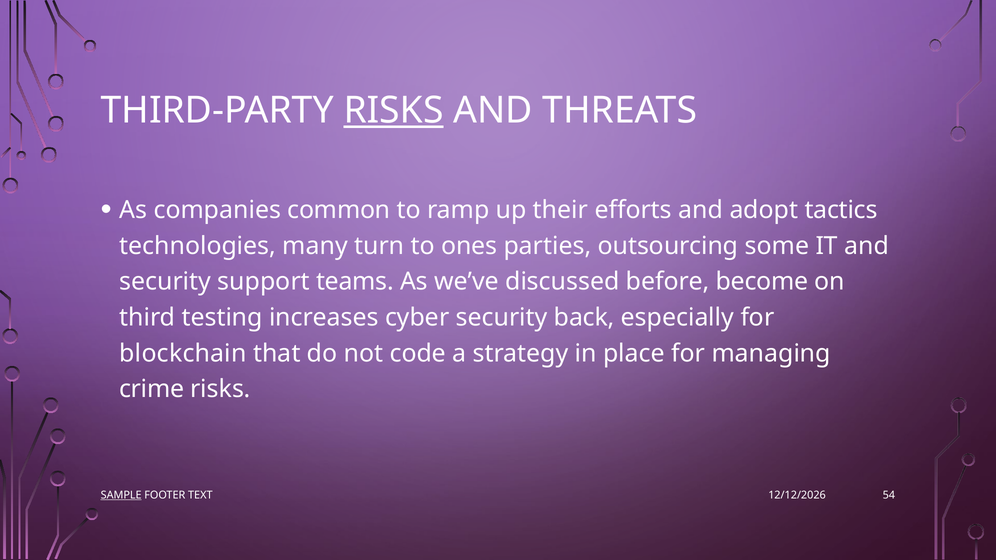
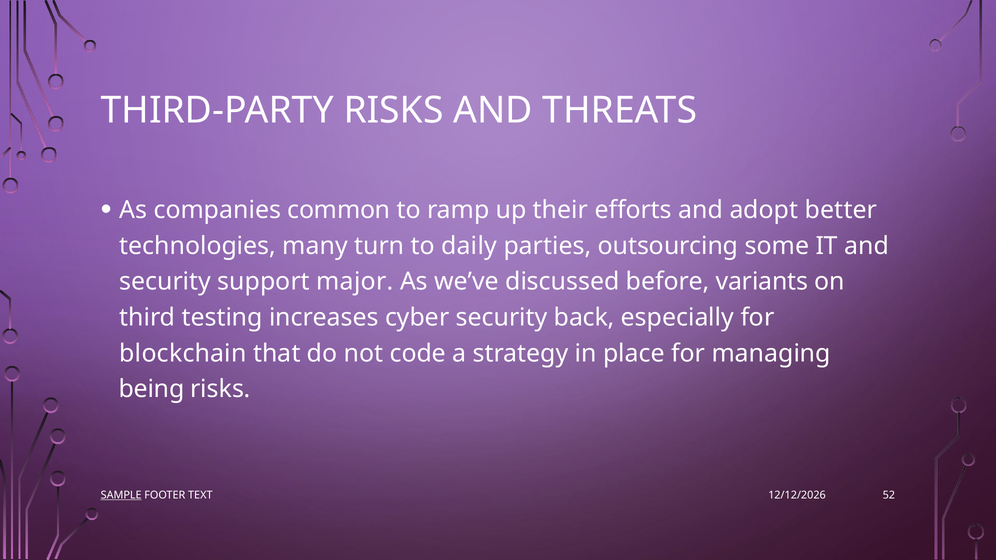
RISKS underline: present -> none (394, 111)
tactics: tactics -> better (841, 210)
ones: ones -> daily (469, 246)
teams: teams -> major (355, 282)
become: become -> variants (762, 282)
crime: crime -> being (152, 389)
54: 54 -> 52 (889, 495)
